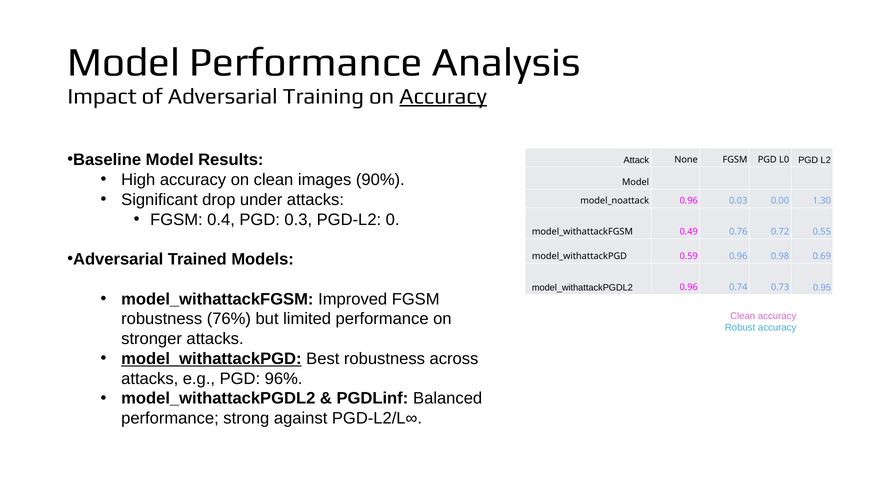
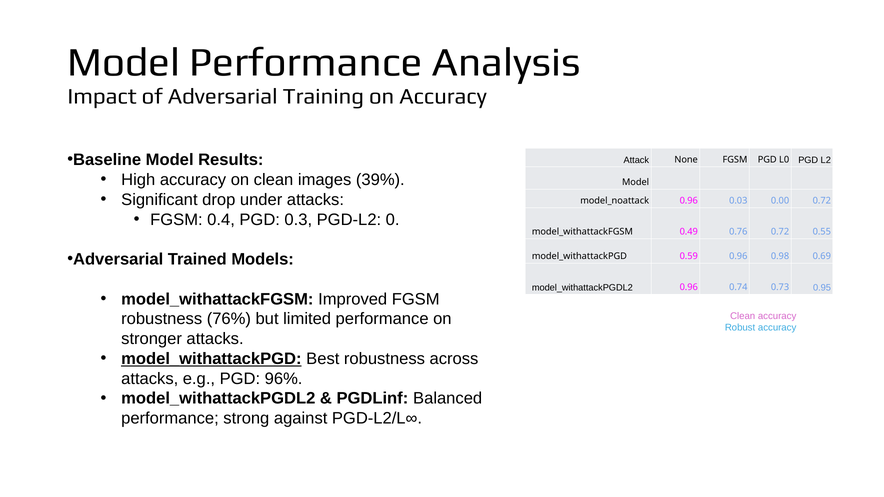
Accuracy underline: present -> none (443, 96)
90%: 90% -> 39% (380, 180)
0.00 1.30: 1.30 -> 0.72 (822, 201)
